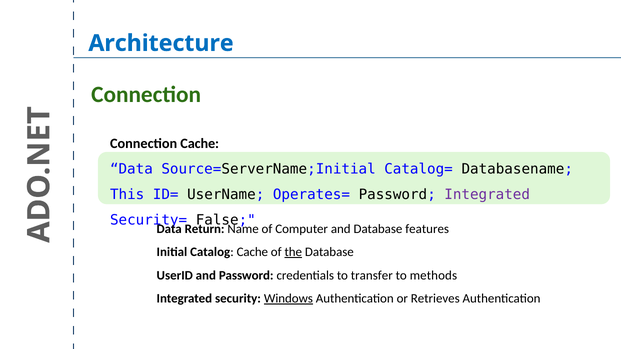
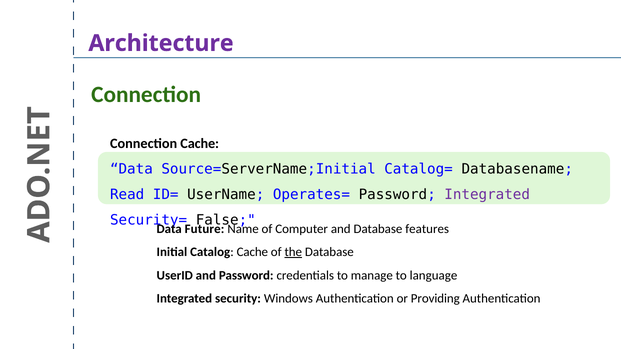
Architecture colour: blue -> purple (161, 43)
This: This -> Read (127, 195)
Return: Return -> Future (205, 229)
transfer: transfer -> manage (372, 276)
methods: methods -> language (433, 276)
Windows underline: present -> none (288, 299)
Retrieves: Retrieves -> Providing (435, 299)
